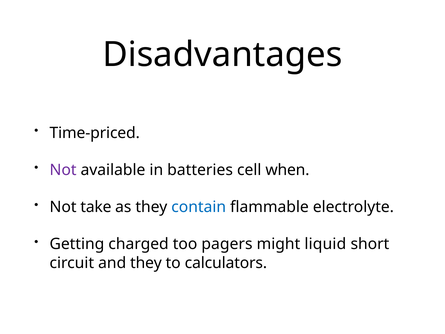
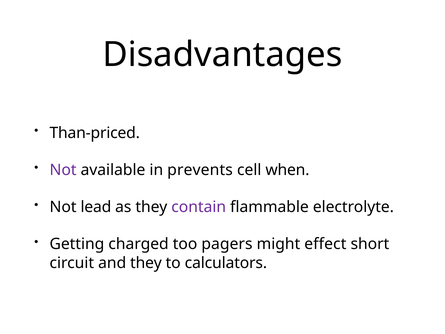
Time-priced: Time-priced -> Than-priced (95, 133)
batteries: batteries -> prevents (200, 170)
take: take -> lead (96, 207)
contain colour: blue -> purple (199, 207)
liquid: liquid -> effect (325, 244)
